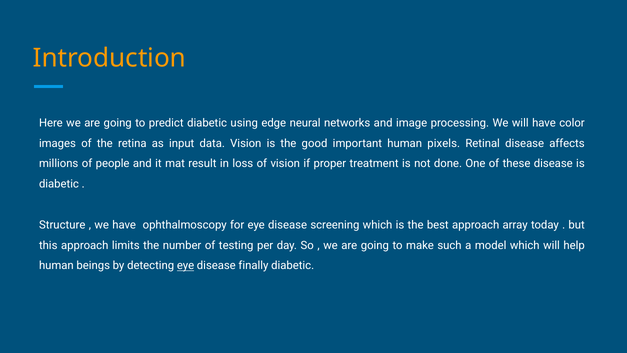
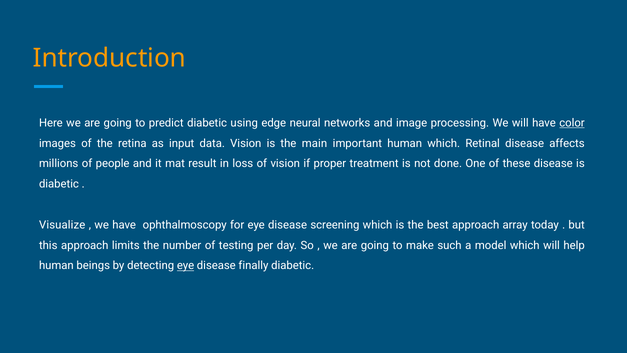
color underline: none -> present (572, 123)
good: good -> main (314, 143)
human pixels: pixels -> which (444, 143)
Structure: Structure -> Visualize (62, 225)
